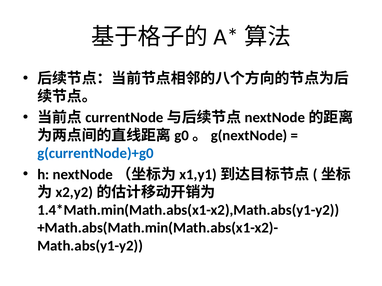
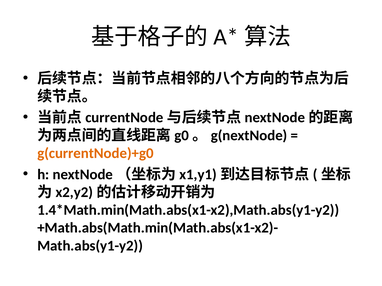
g(currentNode)+g0 colour: blue -> orange (95, 153)
